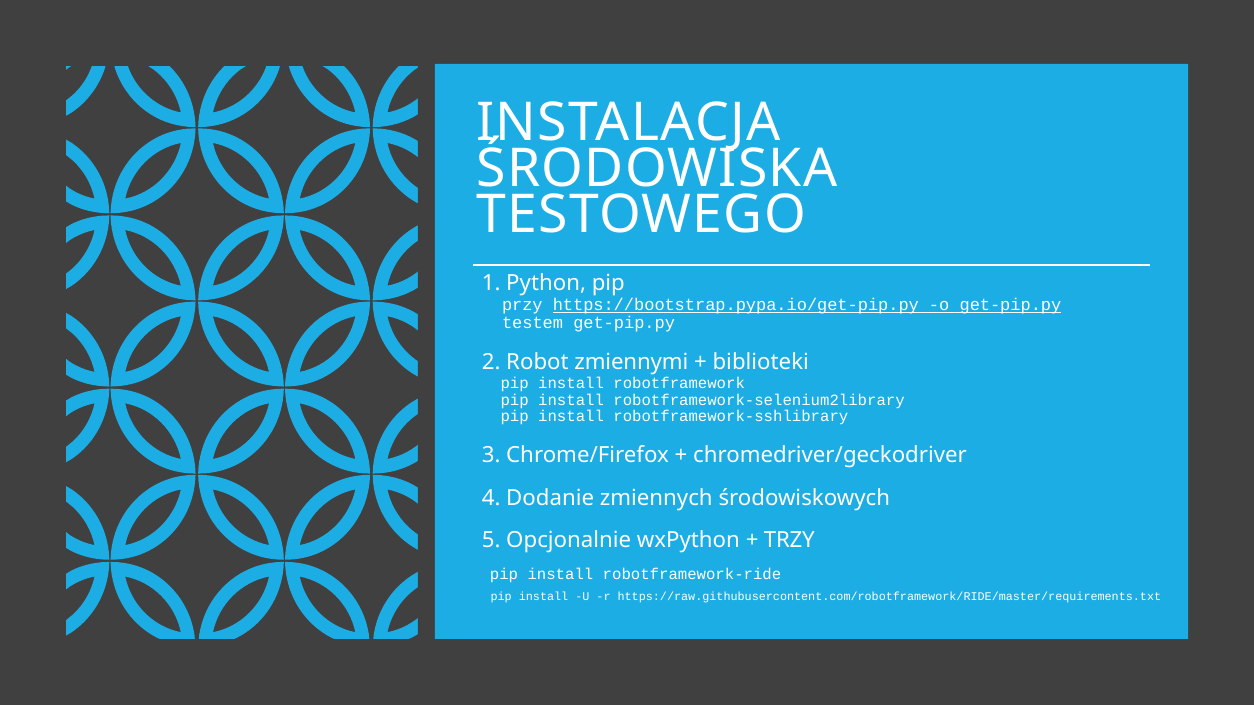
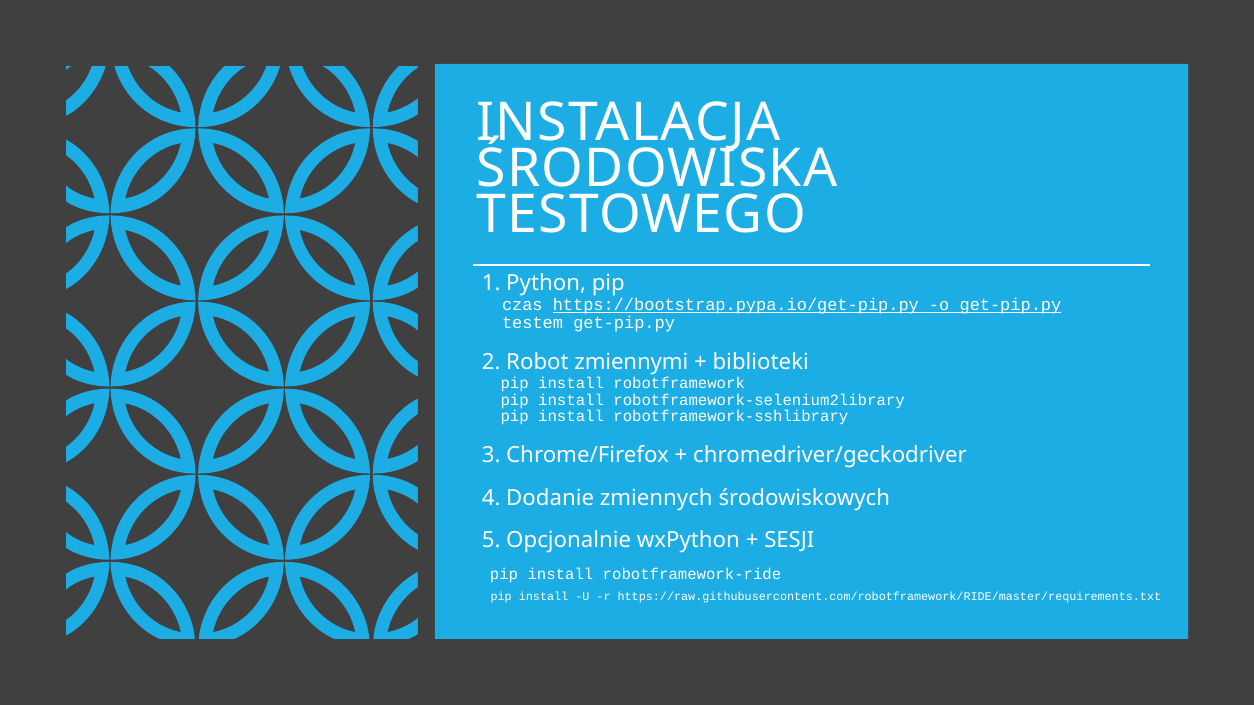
przy: przy -> czas (522, 305)
TRZY: TRZY -> SESJI (789, 540)
